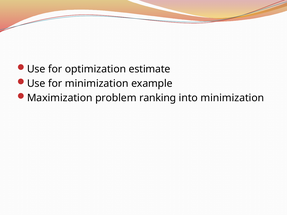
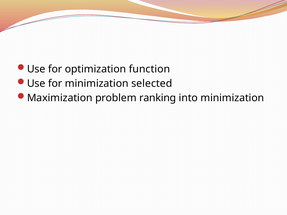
estimate: estimate -> function (149, 69)
example: example -> selected (152, 84)
